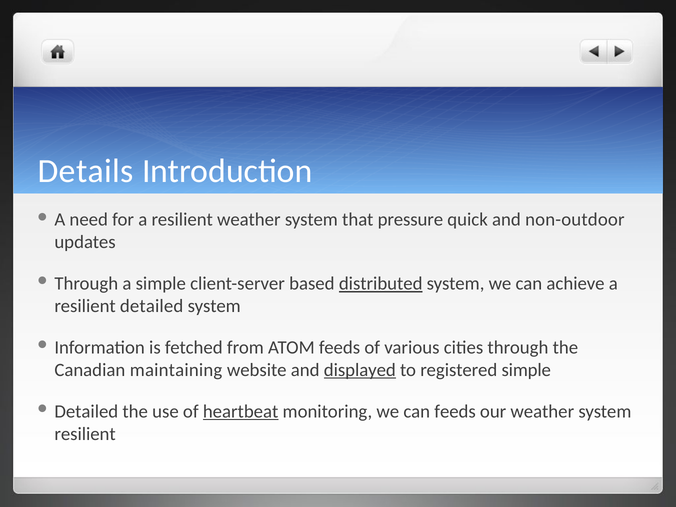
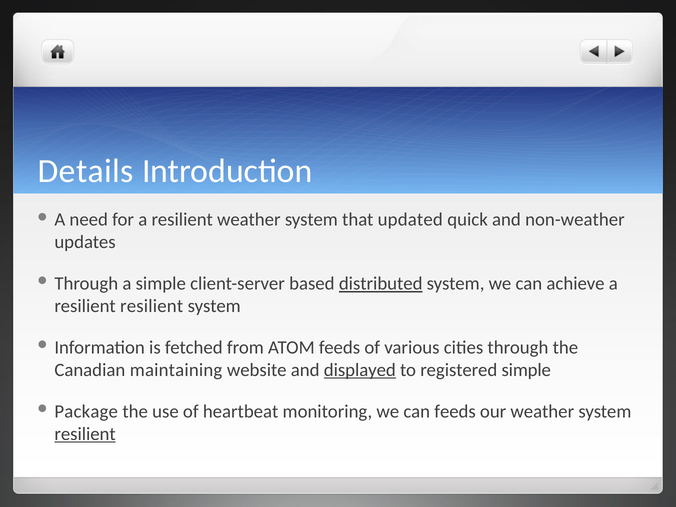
pressure: pressure -> updated (410, 220)
non-outdoor: non-outdoor -> non-weather (575, 220)
resilient detailed: detailed -> resilient (152, 306)
Detailed: Detailed -> Package (86, 411)
heartbeat underline: present -> none (241, 411)
resilient underline: none -> present (85, 434)
